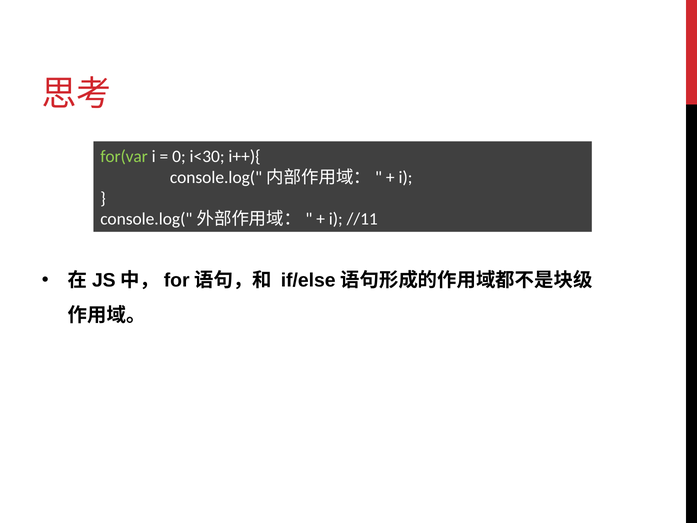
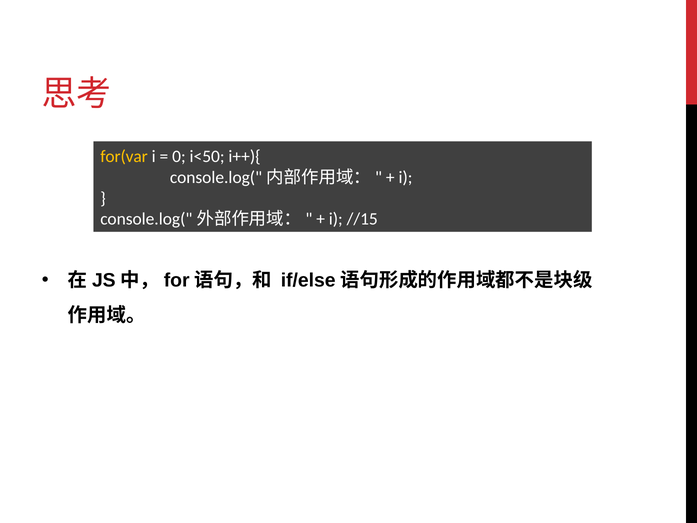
for(var colour: light green -> yellow (124, 156)
i<30: i<30 -> i<50 (207, 156)
//11: //11 -> //15 (362, 219)
